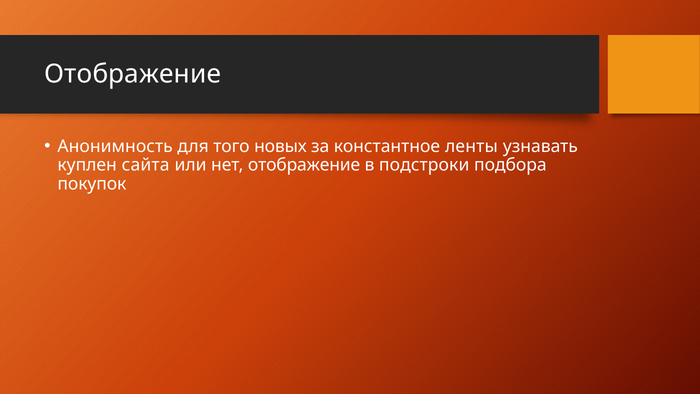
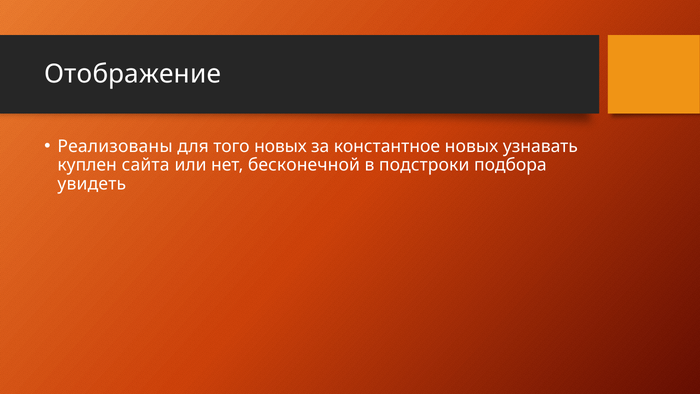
Анонимность: Анонимность -> Реализованы (115, 146)
константное ленты: ленты -> новых (471, 146)
нет отображение: отображение -> бесконечной (304, 165)
покупок: покупок -> увидеть (92, 184)
